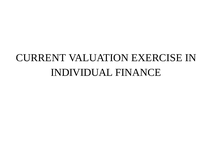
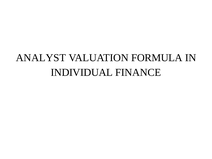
CURRENT: CURRENT -> ANALYST (41, 58)
EXERCISE: EXERCISE -> FORMULA (157, 58)
